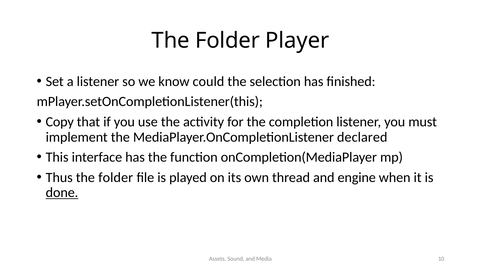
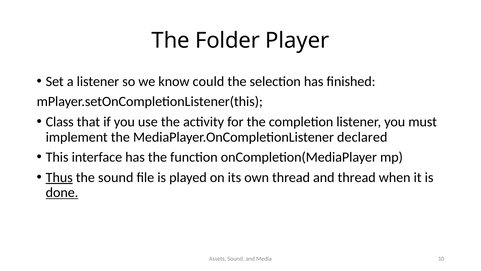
Copy: Copy -> Class (60, 122)
Thus underline: none -> present (59, 177)
folder: folder -> sound (116, 177)
and engine: engine -> thread (357, 177)
